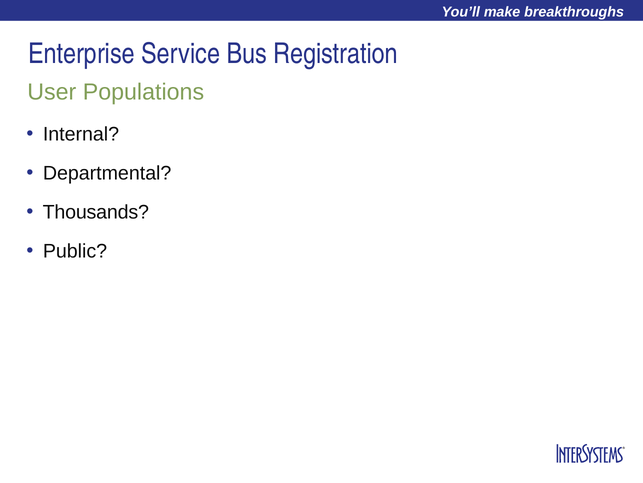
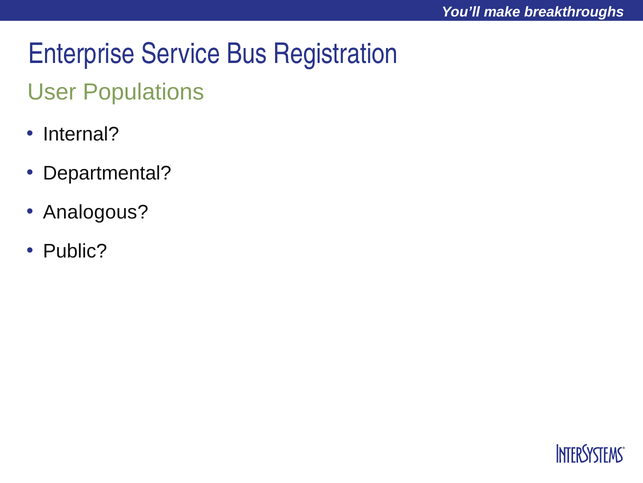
Thousands: Thousands -> Analogous (96, 212)
